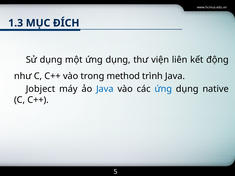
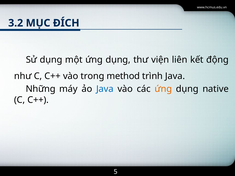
1.3: 1.3 -> 3.2 (16, 23)
Jobject: Jobject -> Những (41, 89)
ứng colour: blue -> orange (163, 89)
